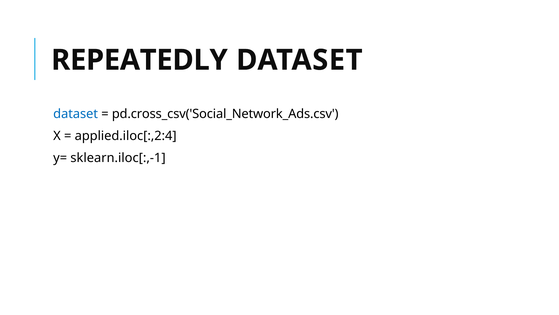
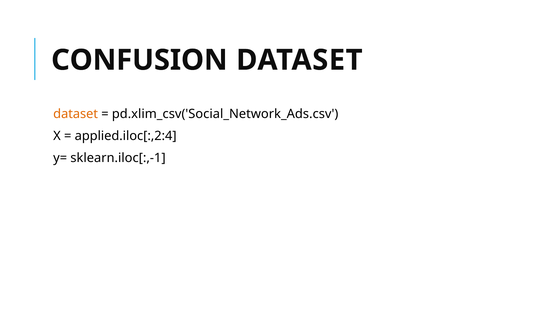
REPEATEDLY: REPEATEDLY -> CONFUSION (139, 60)
dataset colour: blue -> orange (76, 114)
pd.cross_csv('Social_Network_Ads.csv: pd.cross_csv('Social_Network_Ads.csv -> pd.xlim_csv('Social_Network_Ads.csv (225, 114)
